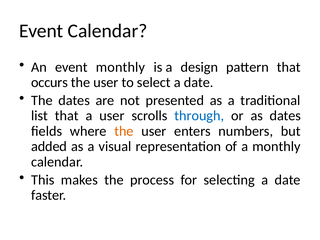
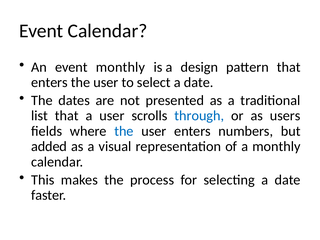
occurs: occurs -> enters (49, 83)
as dates: dates -> users (285, 116)
the colour: orange -> blue (124, 131)
